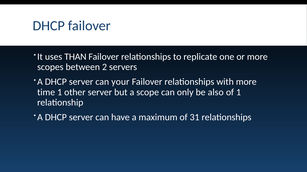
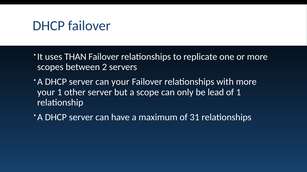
time: time -> your (46, 92)
also: also -> lead (216, 92)
